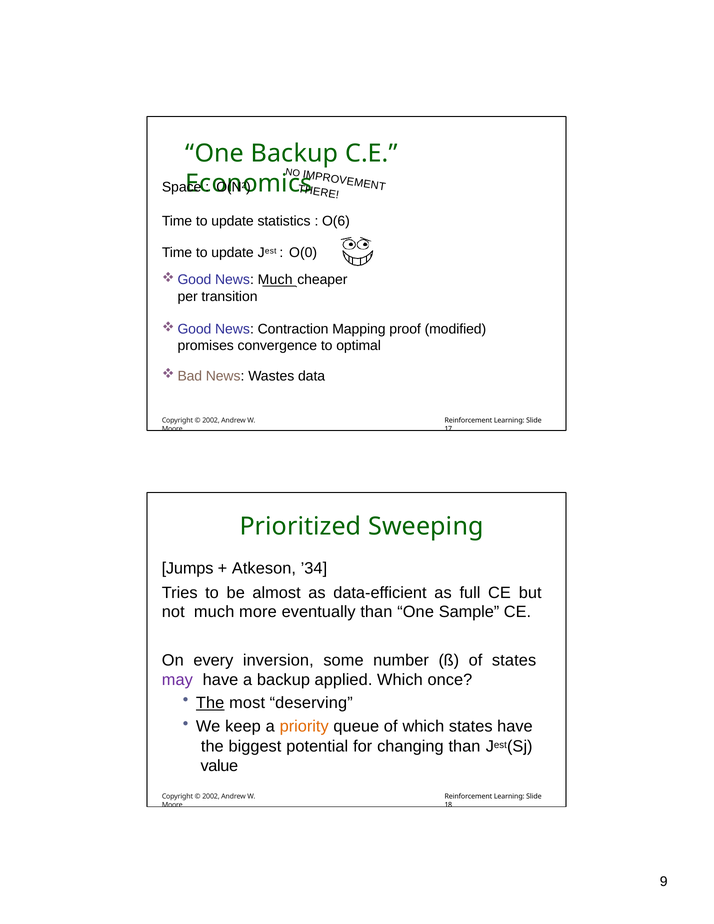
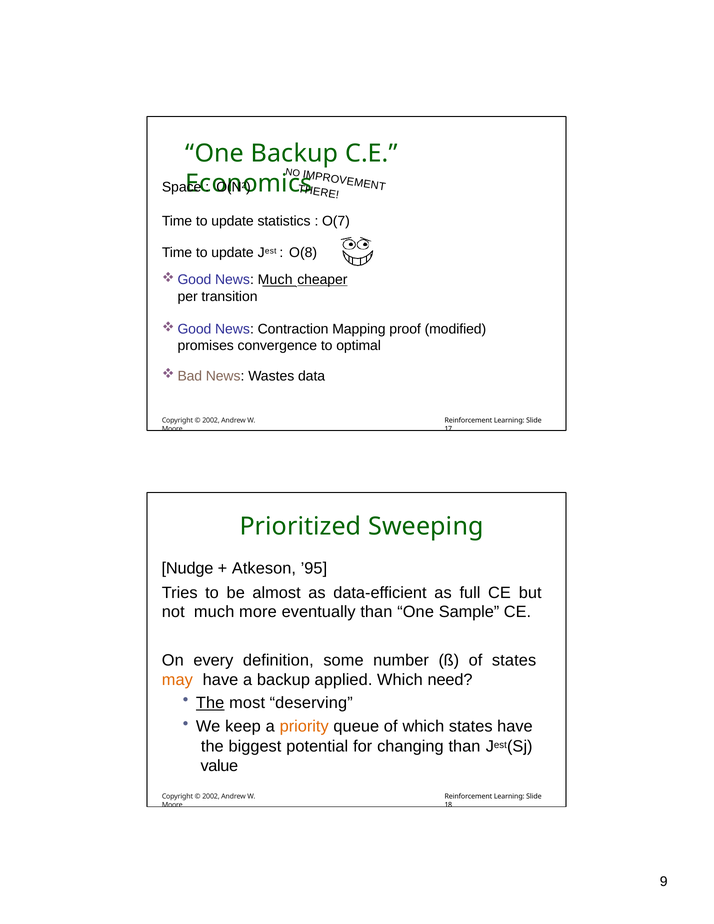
O(6: O(6 -> O(7 (336, 221)
O(0: O(0 -> O(8 (303, 253)
cheaper underline: none -> present (322, 280)
Jumps: Jumps -> Nudge (188, 569)
’34: ’34 -> ’95 (314, 569)
inversion: inversion -> definition (278, 660)
may colour: purple -> orange (177, 680)
once: once -> need (450, 680)
